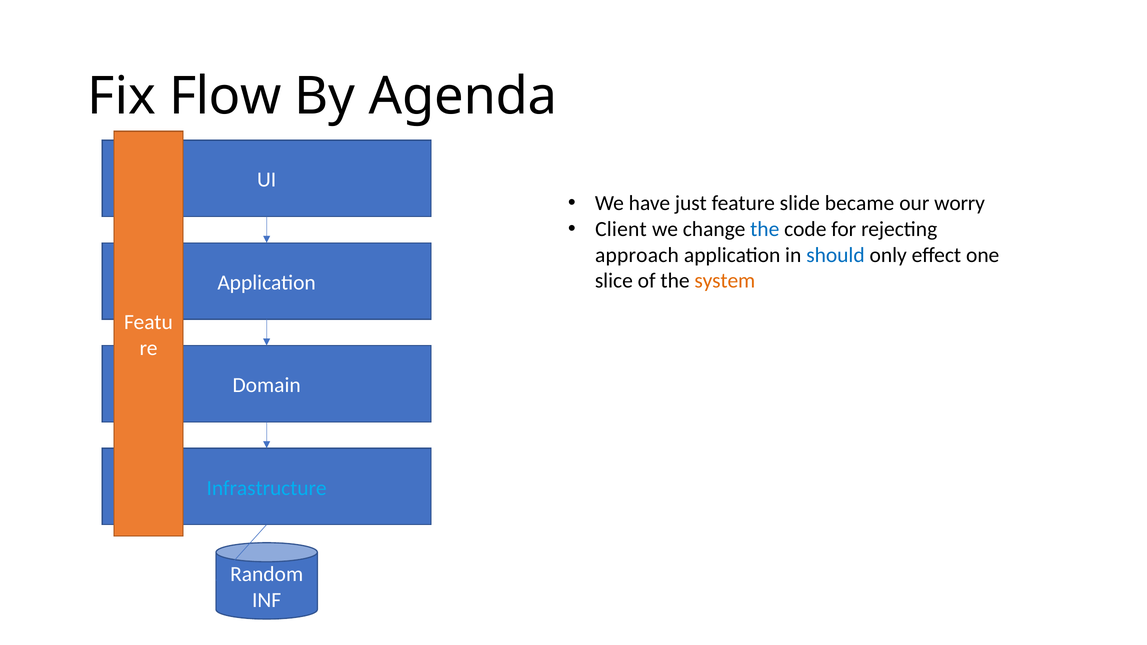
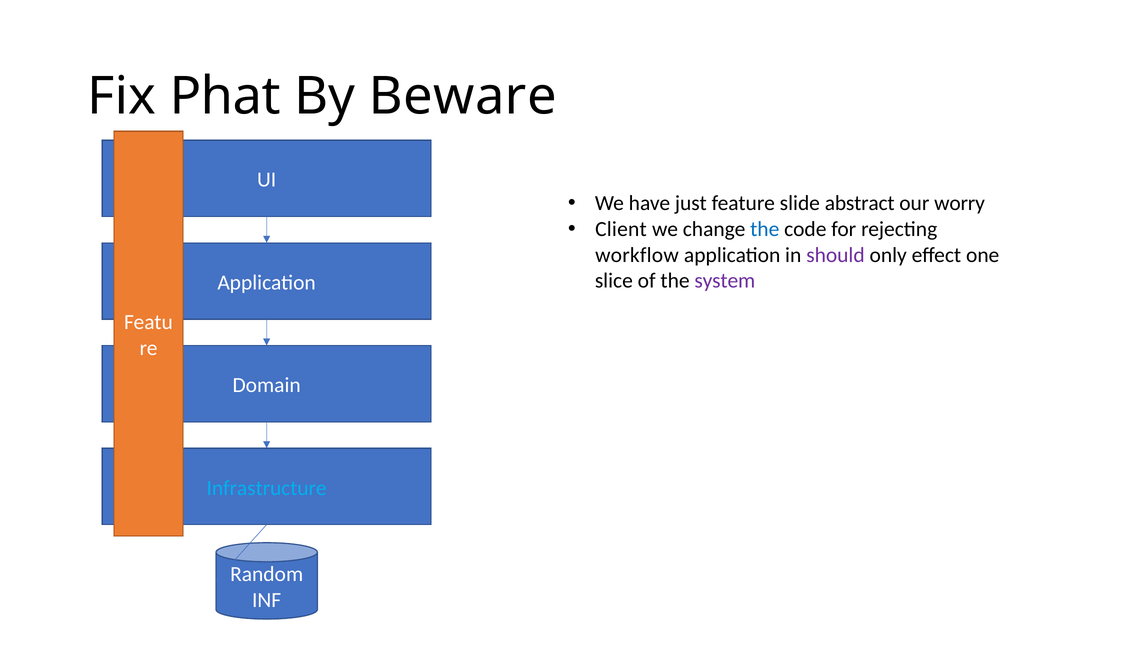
Flow: Flow -> Phat (225, 96)
Agenda: Agenda -> Beware (463, 96)
became: became -> abstract (860, 203)
approach: approach -> workflow (637, 255)
should colour: blue -> purple (835, 255)
system colour: orange -> purple (725, 281)
